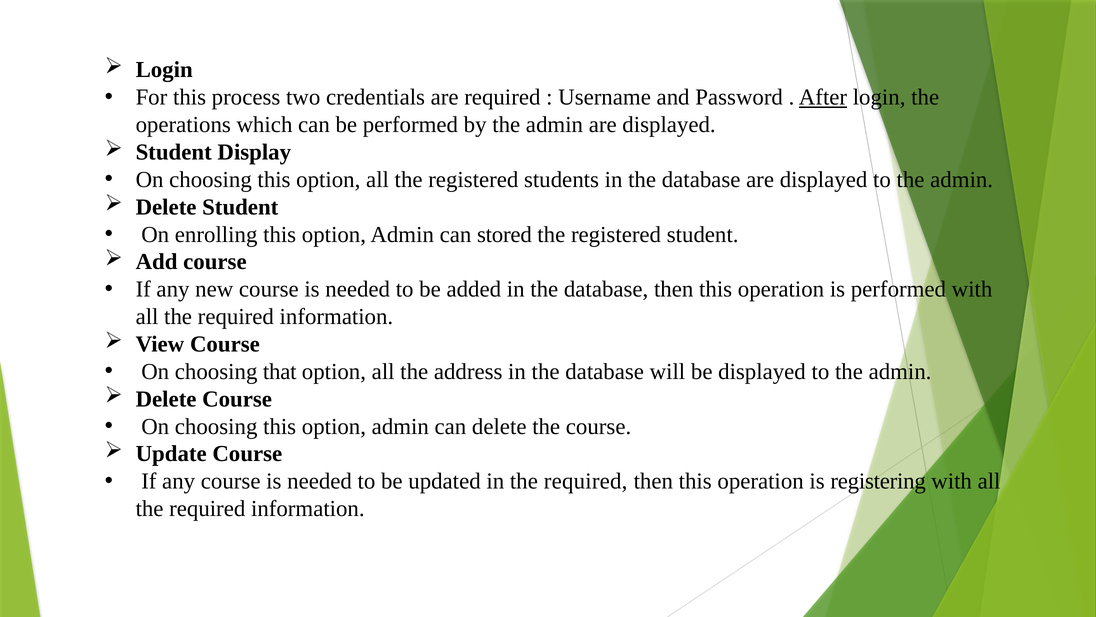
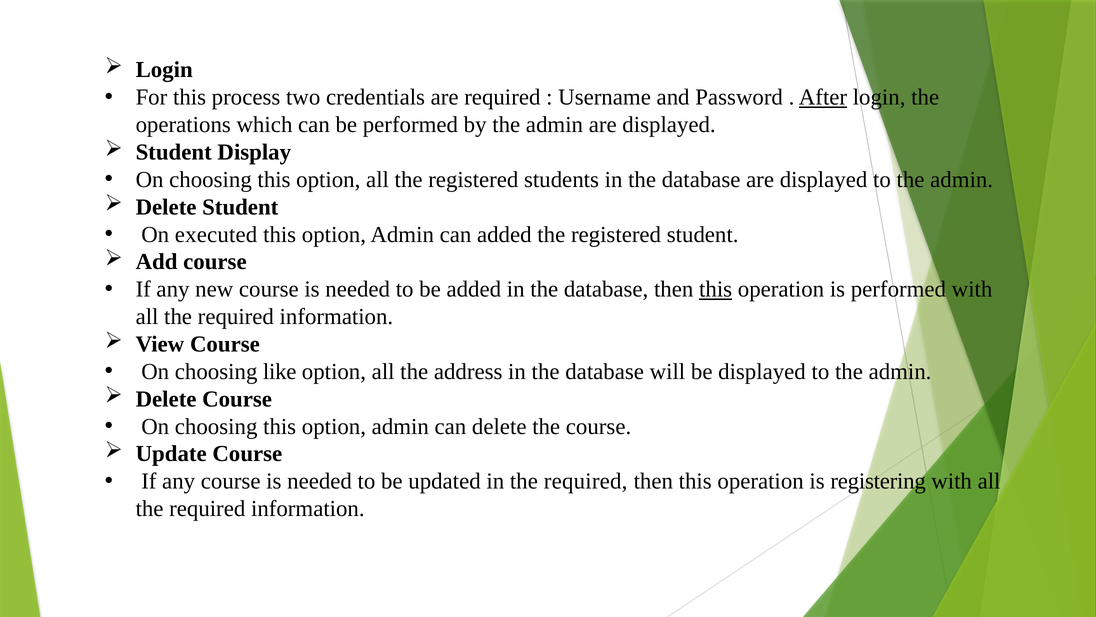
enrolling: enrolling -> executed (216, 234)
can stored: stored -> added (504, 234)
this underline: none -> present (716, 289)
that: that -> like (280, 371)
